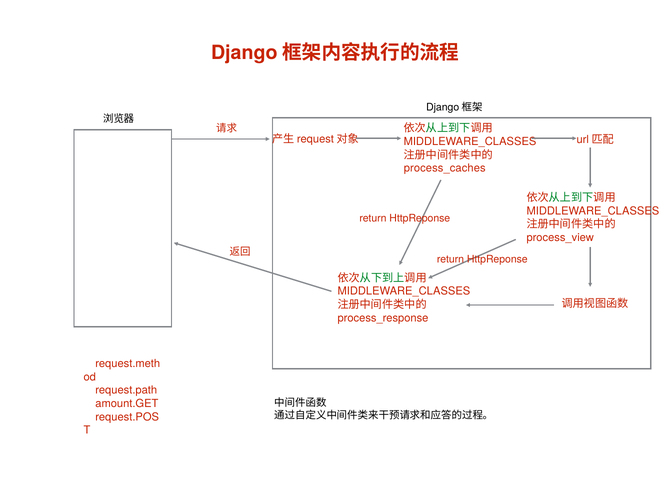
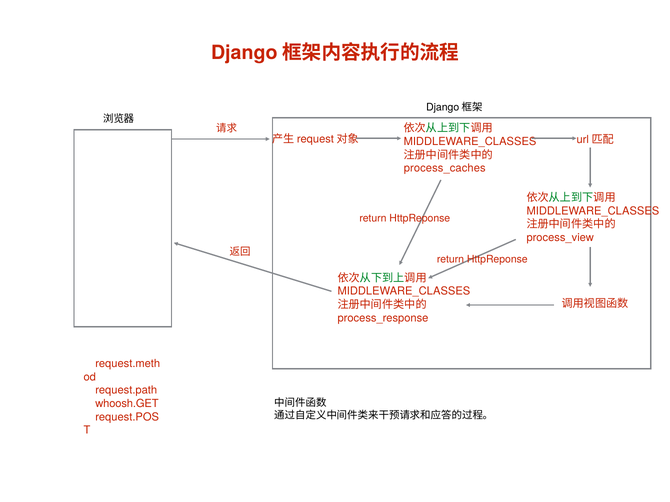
amount.GET: amount.GET -> whoosh.GET (127, 404)
